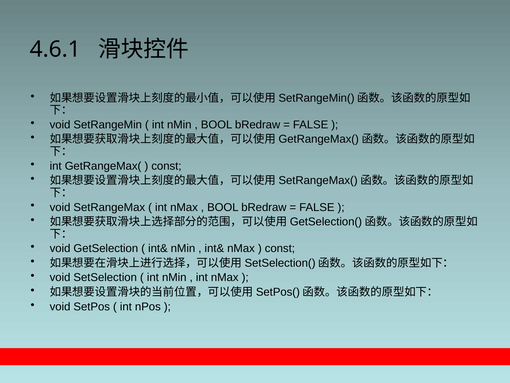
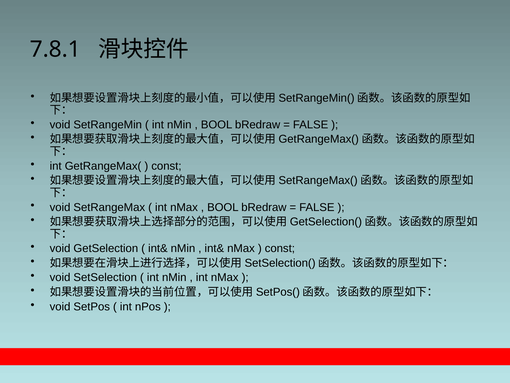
4.6.1: 4.6.1 -> 7.8.1 (55, 49)
